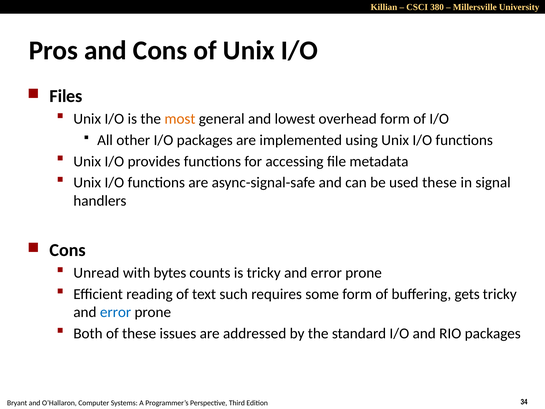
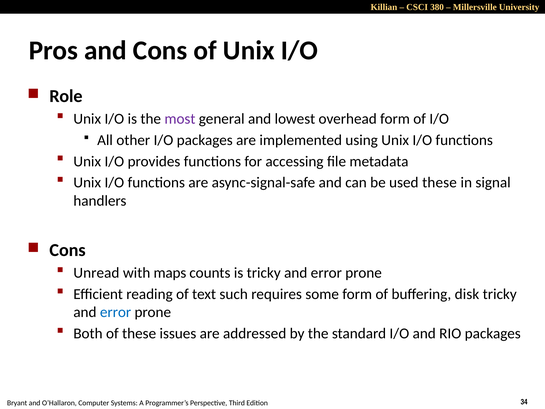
Files: Files -> Role (66, 96)
most colour: orange -> purple (180, 119)
bytes: bytes -> maps (170, 273)
gets: gets -> disk (467, 294)
